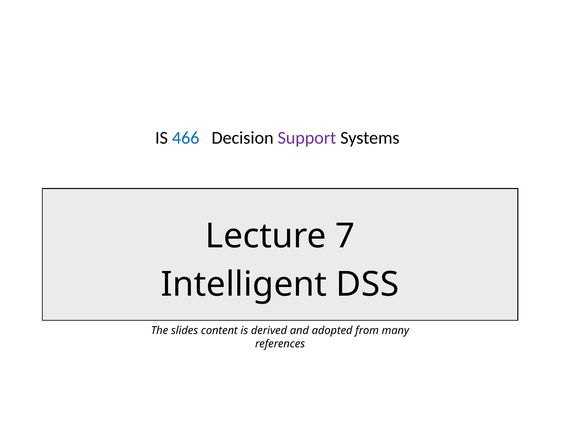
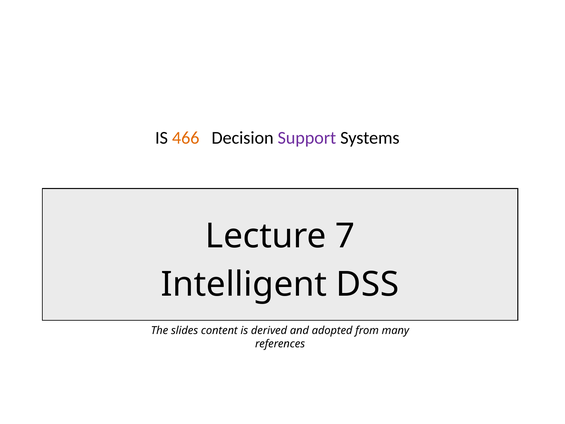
466 colour: blue -> orange (186, 138)
